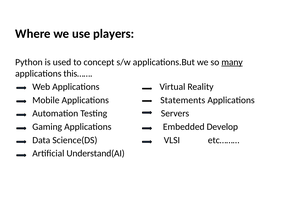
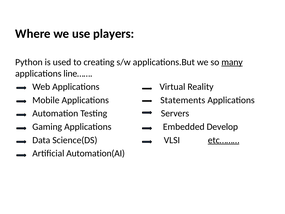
concept: concept -> creating (99, 62)
this……: this…… -> line…… (78, 73)
etc……… underline: none -> present (224, 140)
Understand(AI: Understand(AI -> Automation(AI (96, 153)
